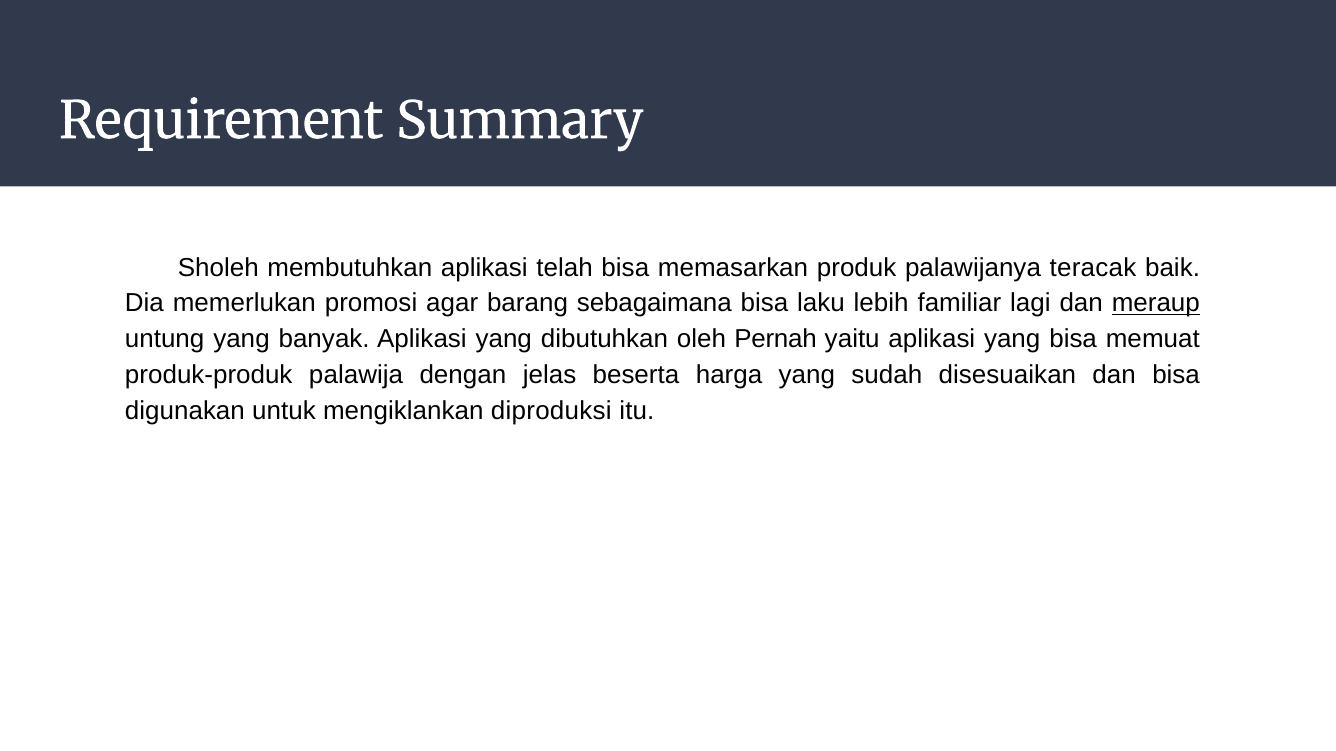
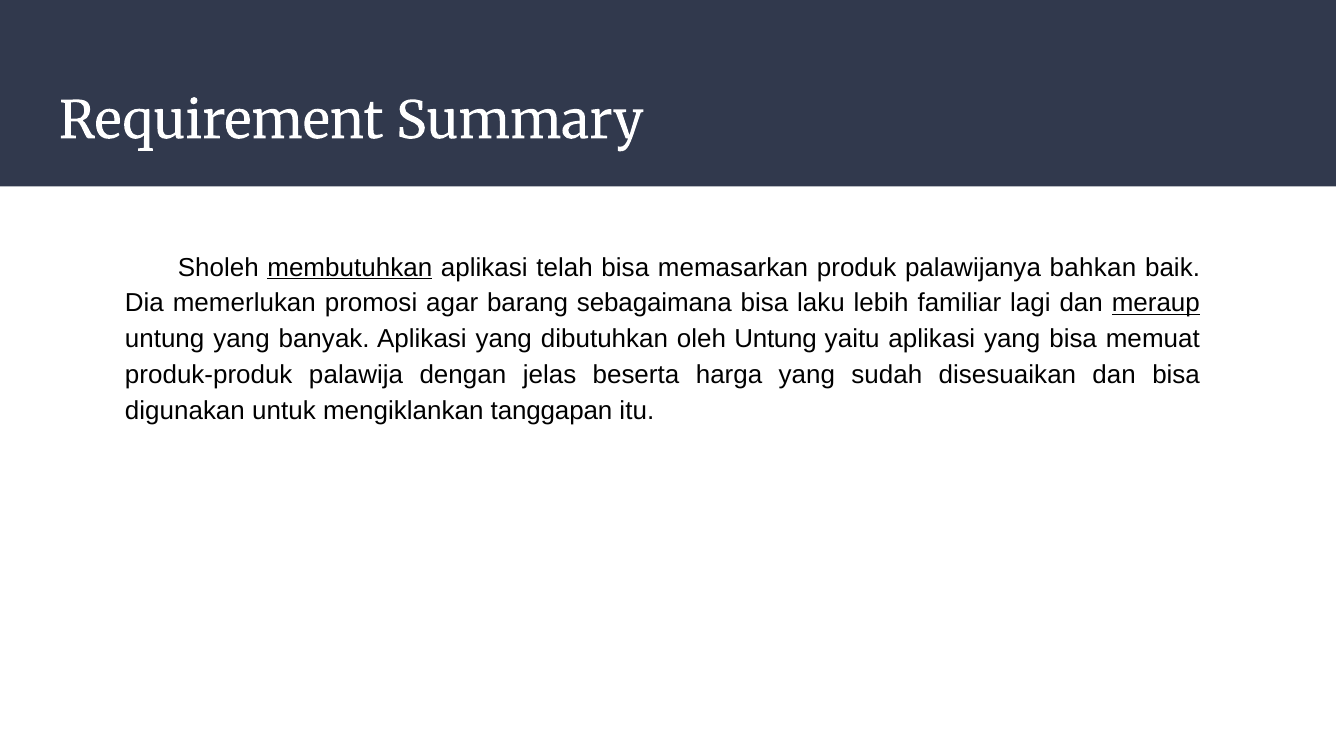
membutuhkan underline: none -> present (350, 268)
teracak: teracak -> bahkan (1093, 268)
oleh Pernah: Pernah -> Untung (776, 339)
diproduksi: diproduksi -> tanggapan (552, 411)
